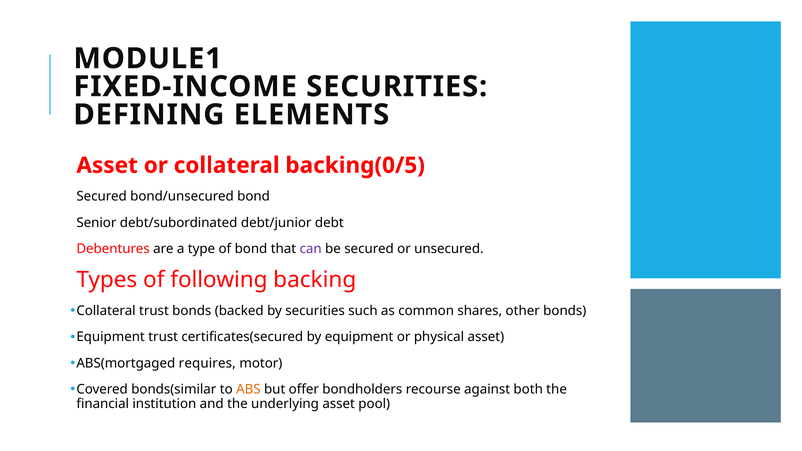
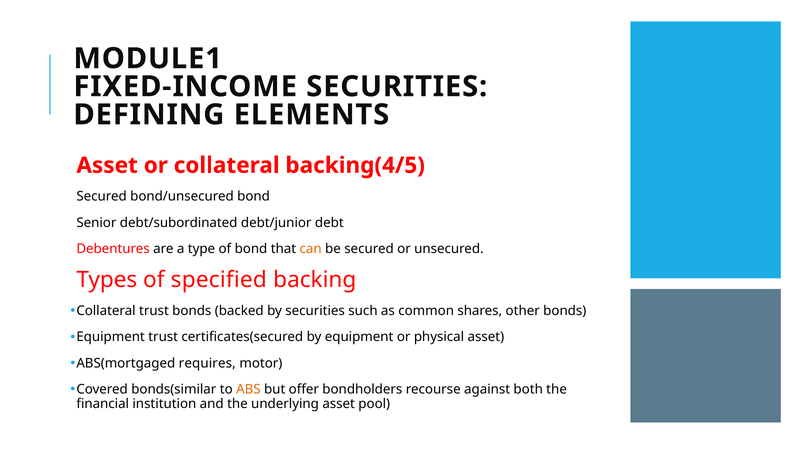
backing(0/5: backing(0/5 -> backing(4/5 (355, 165)
can colour: purple -> orange (311, 249)
following: following -> specified (219, 280)
